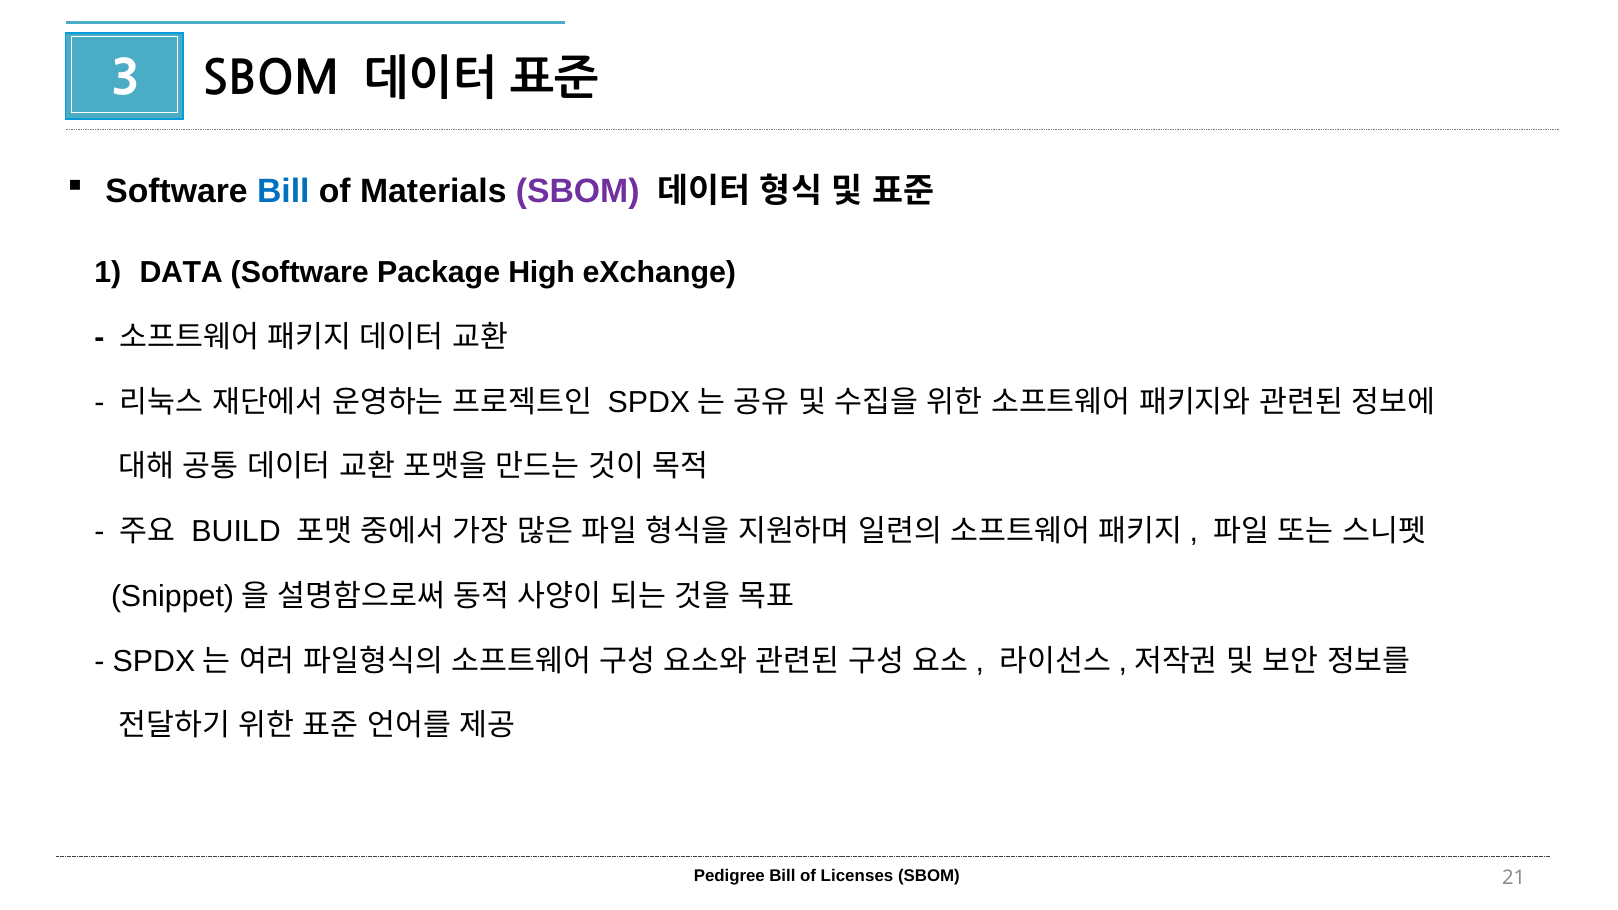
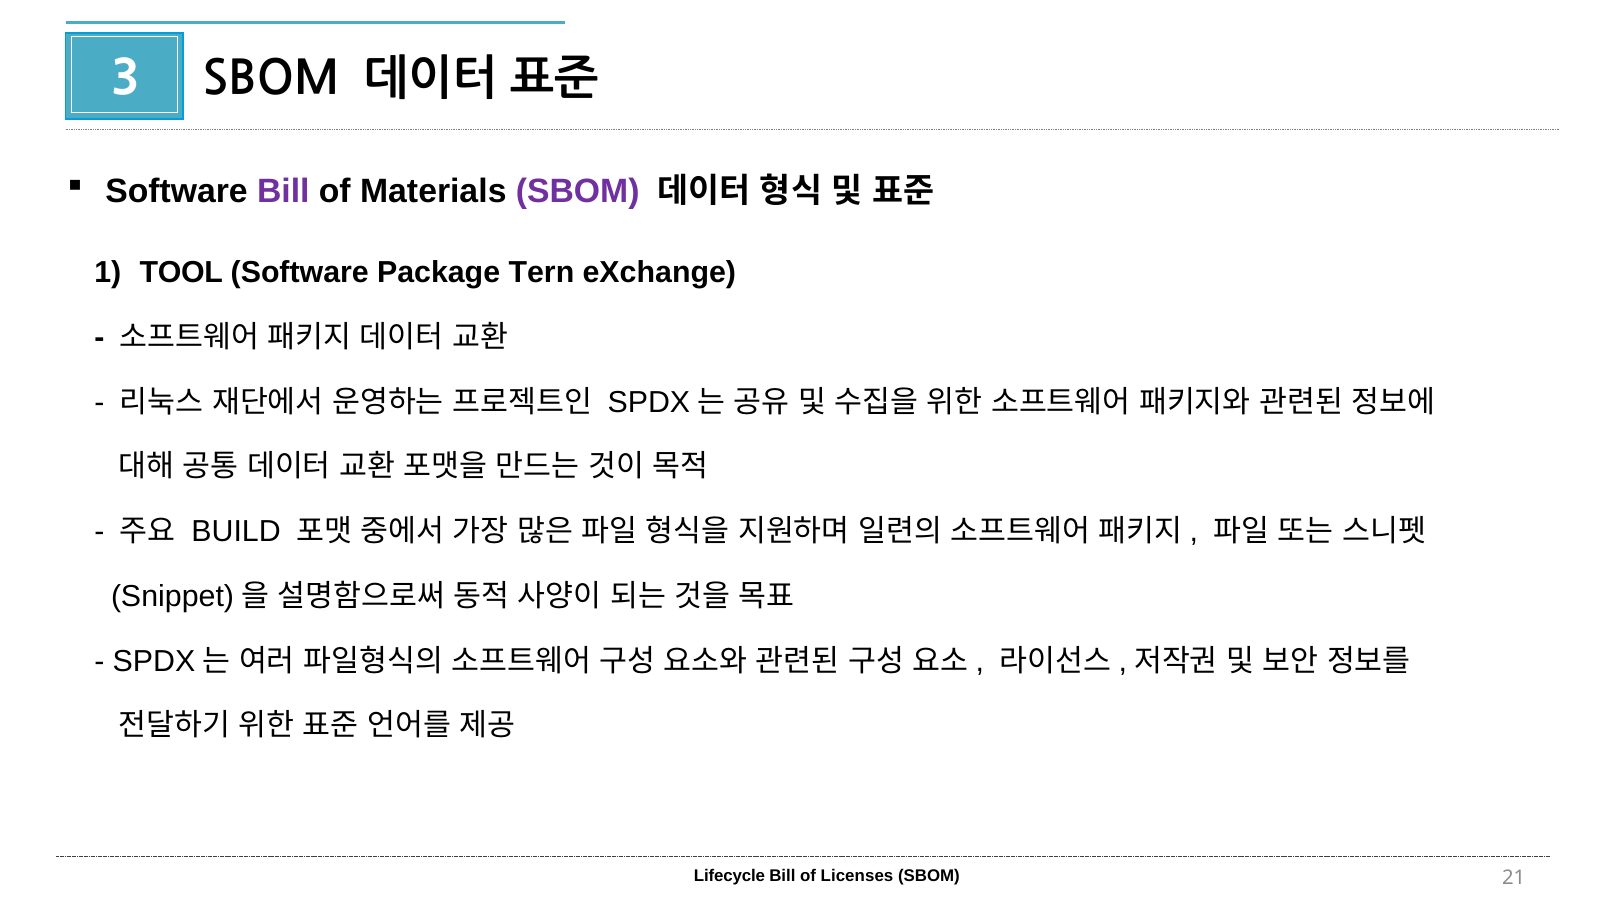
Bill colour: blue -> purple (283, 191)
DATA: DATA -> TOOL (181, 273)
High: High -> Tern (541, 273)
Pedigree: Pedigree -> Lifecycle (729, 876)
